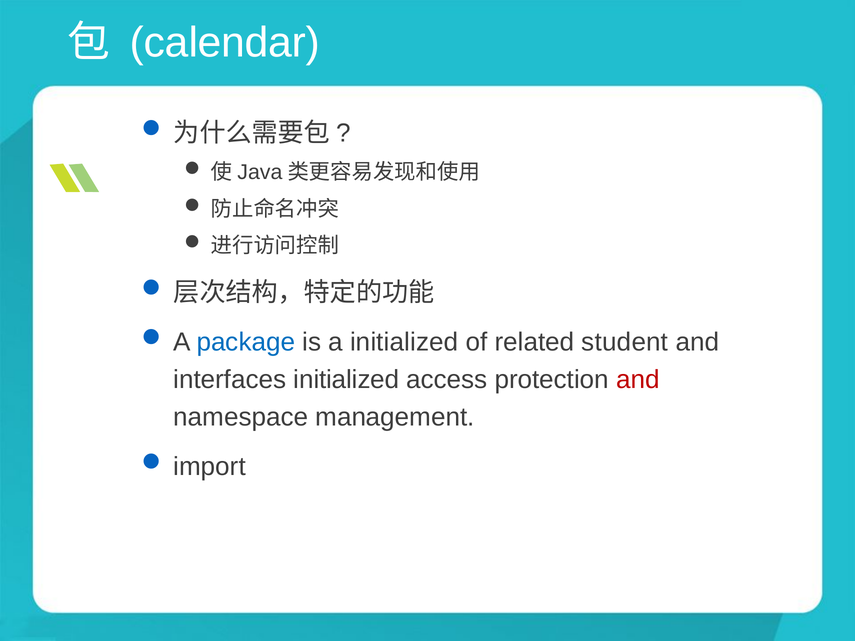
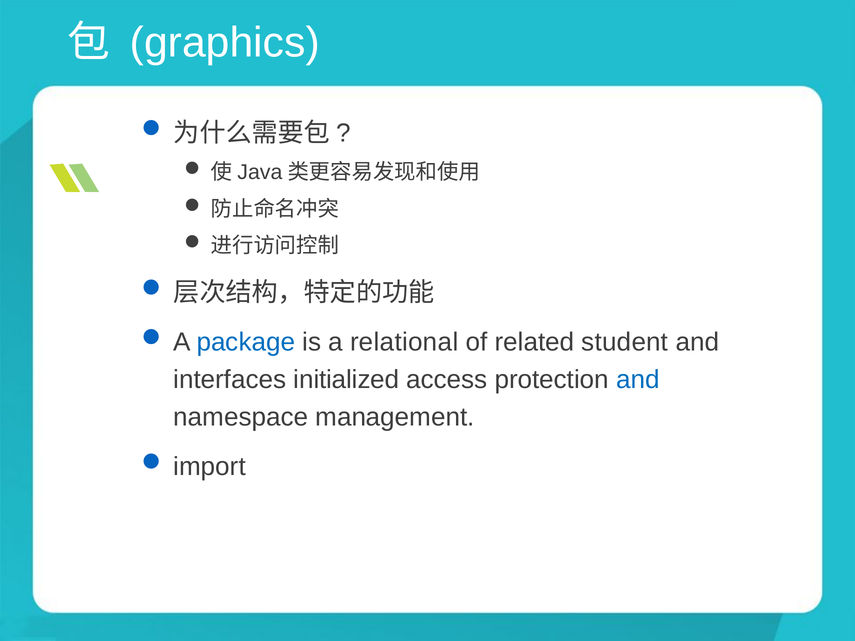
calendar: calendar -> graphics (225, 42)
a initialized: initialized -> relational (404, 342)
and colour: red -> blue (638, 380)
